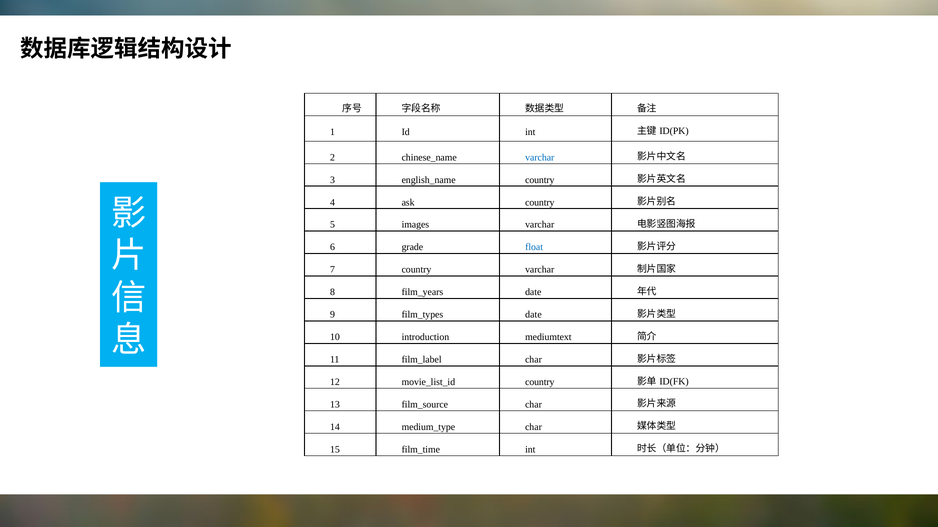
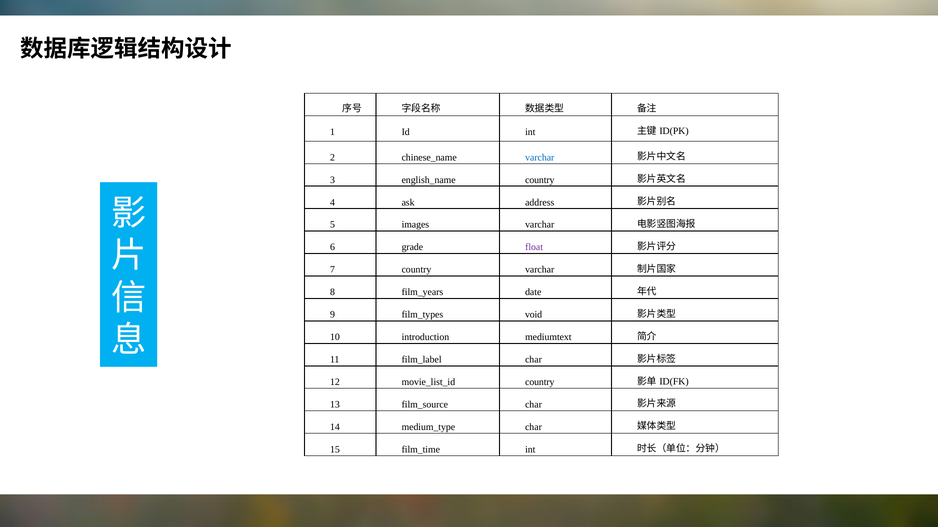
ask country: country -> address (540, 203)
float colour: blue -> purple (534, 248)
date: date -> void (534, 315)
